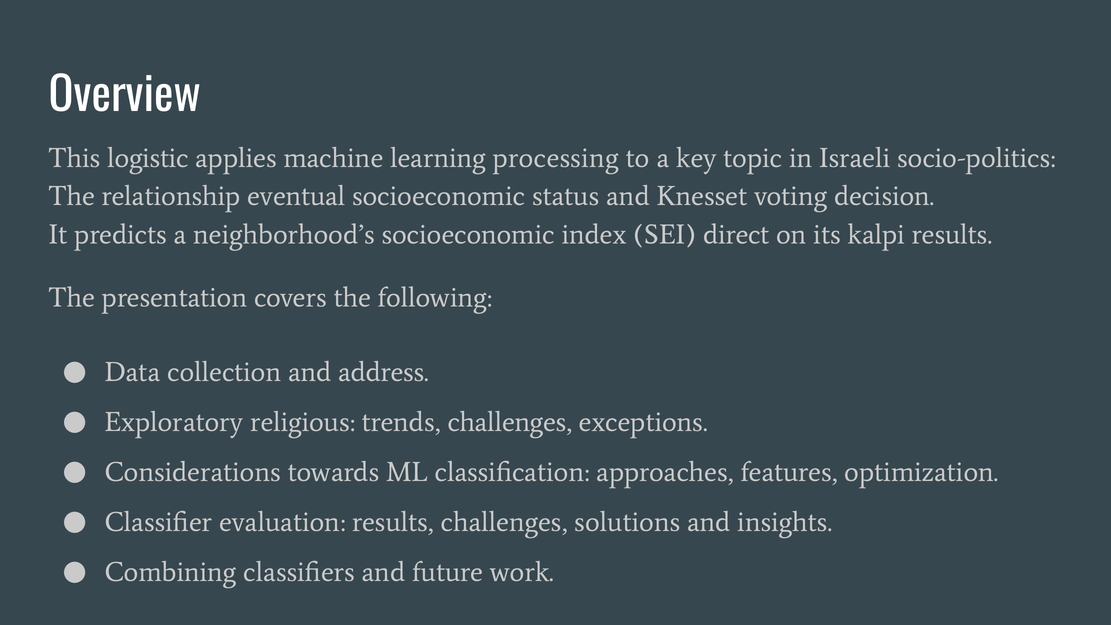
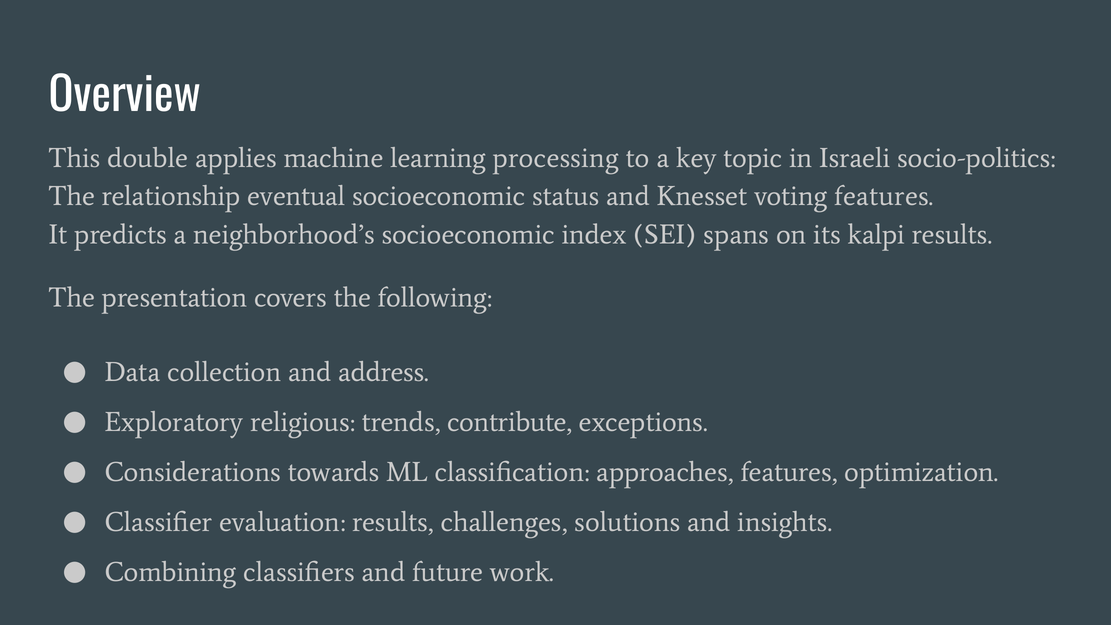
logistic: logistic -> double (148, 158)
voting decision: decision -> features (884, 196)
direct: direct -> spans (736, 234)
trends challenges: challenges -> contribute (510, 422)
